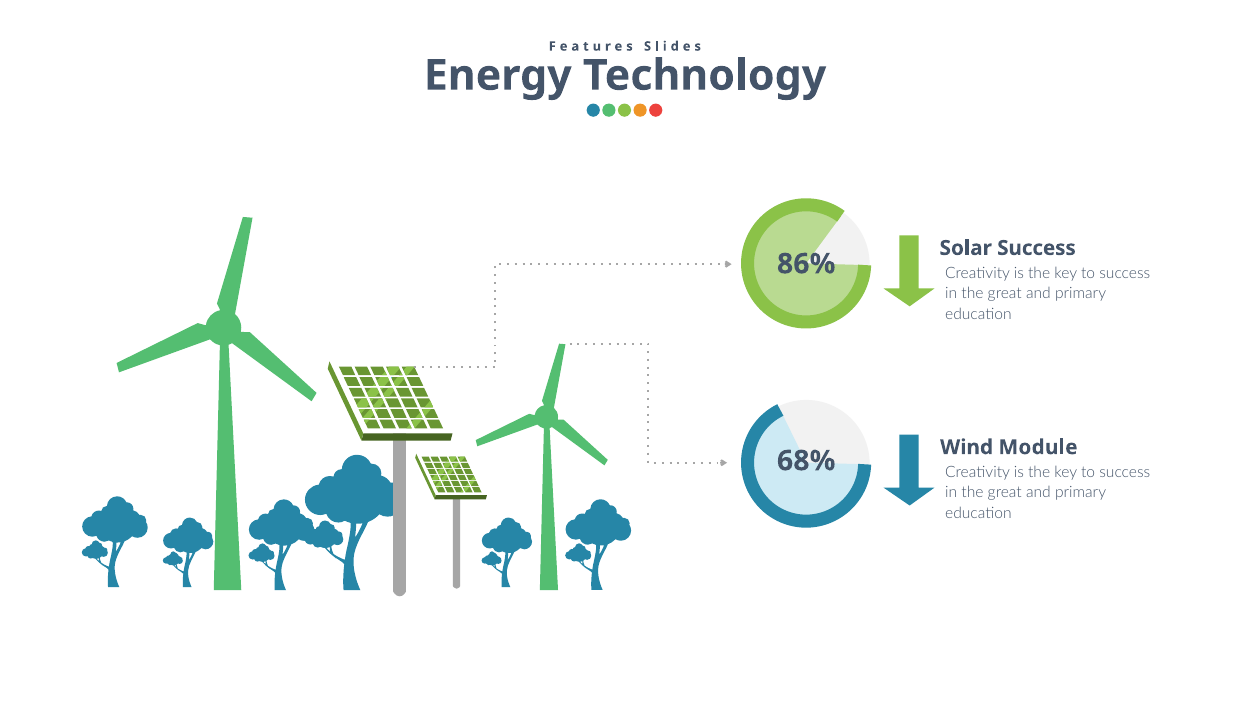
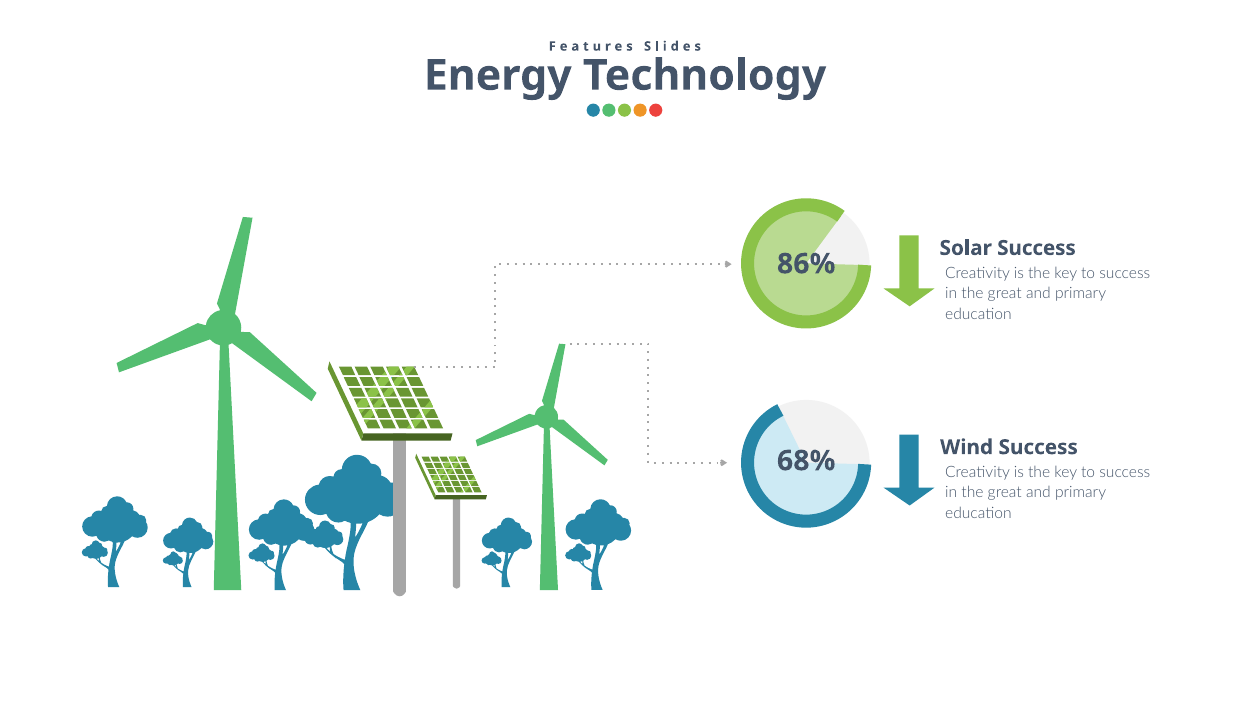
Wind Module: Module -> Success (1038, 447)
